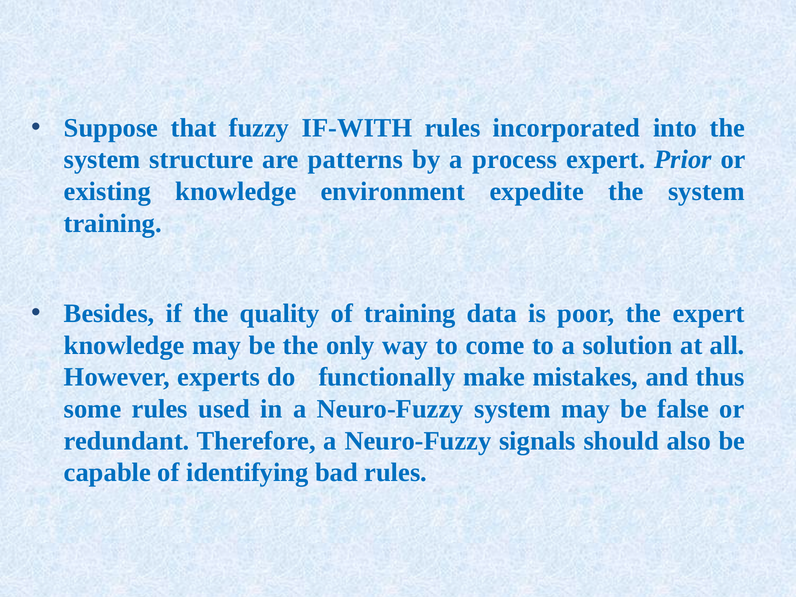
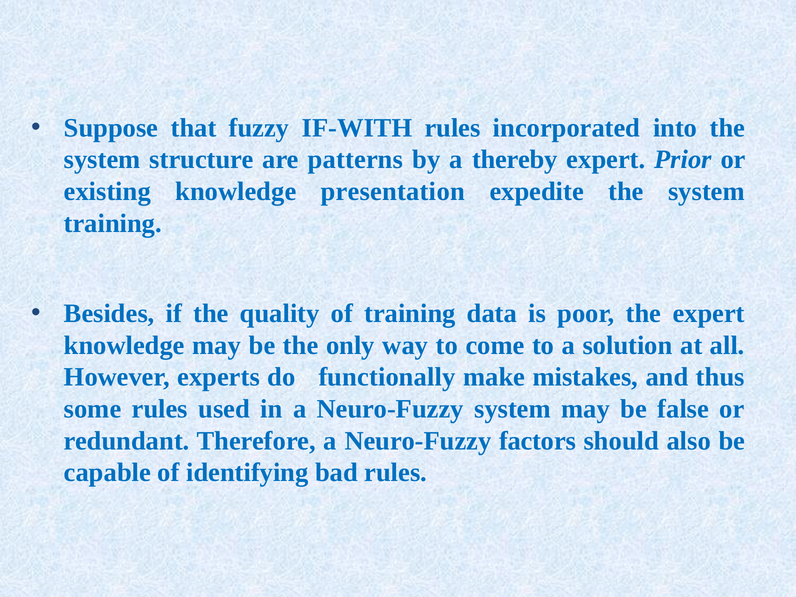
process: process -> thereby (515, 160)
environment: environment -> presentation (393, 191)
signals: signals -> factors (538, 441)
